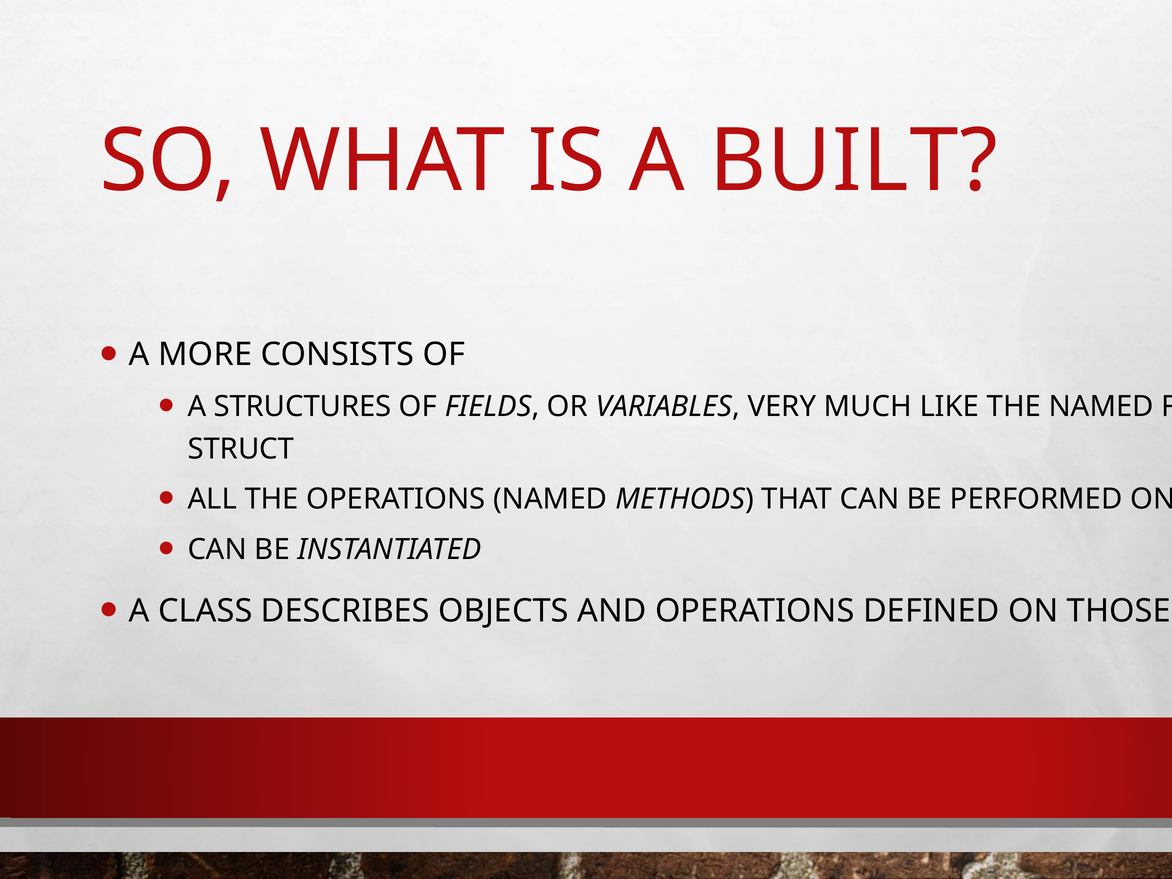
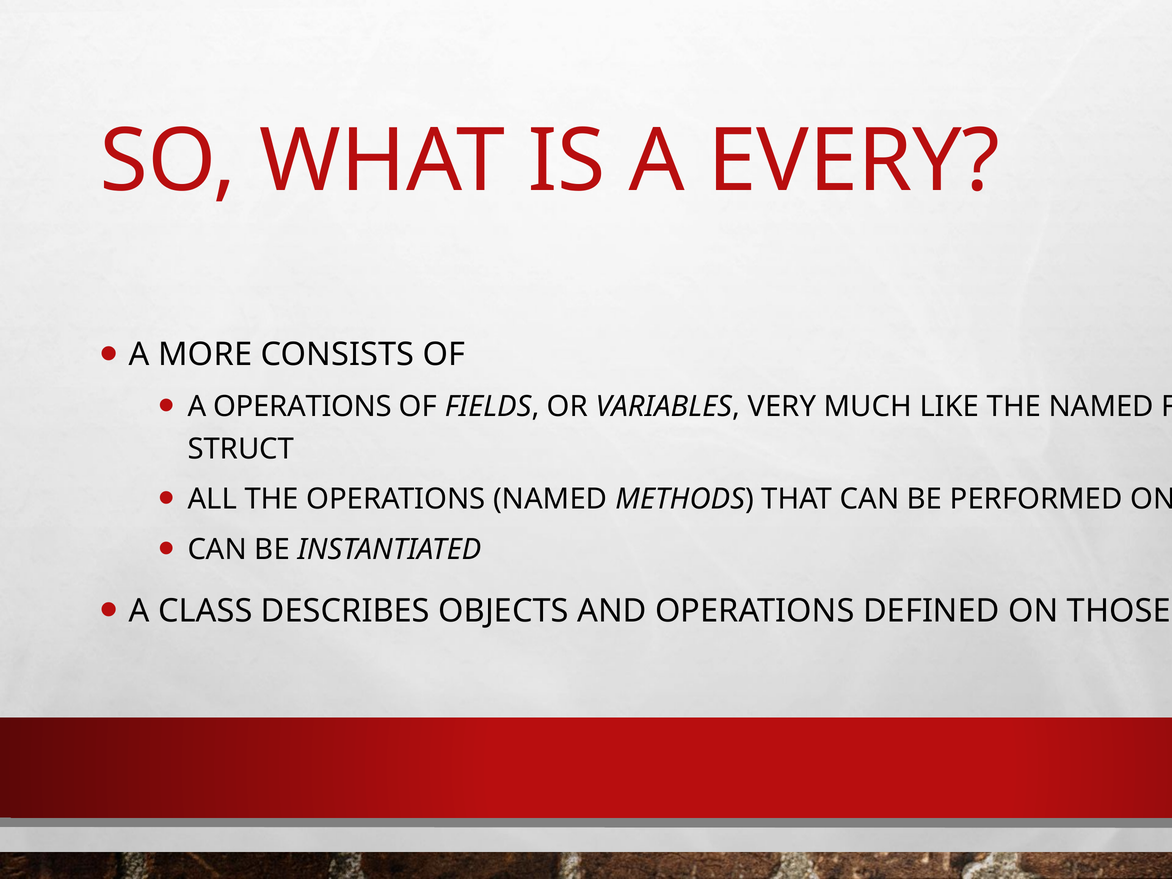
BUILT: BUILT -> EVERY (854, 161)
A STRUCTURES: STRUCTURES -> OPERATIONS (303, 407)
